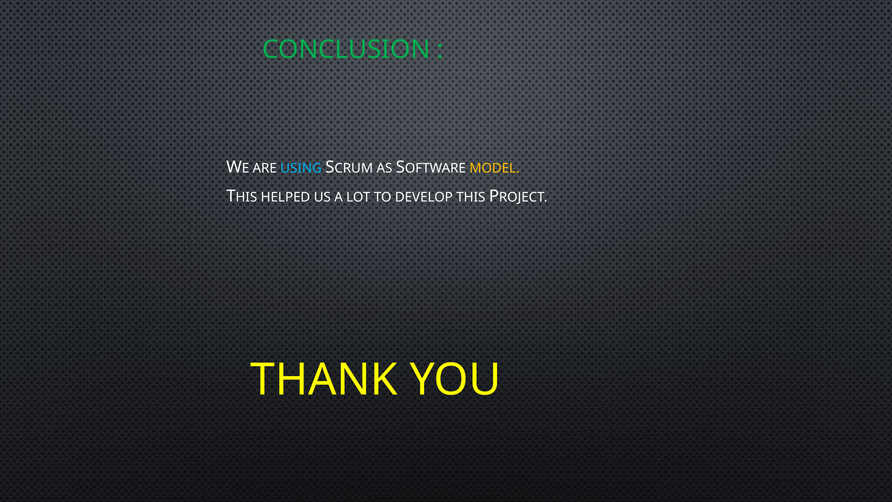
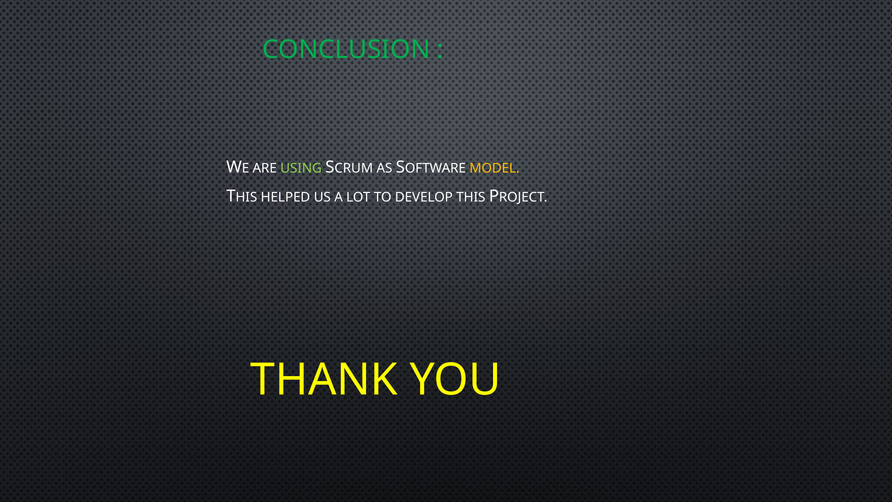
USING colour: light blue -> light green (301, 168)
